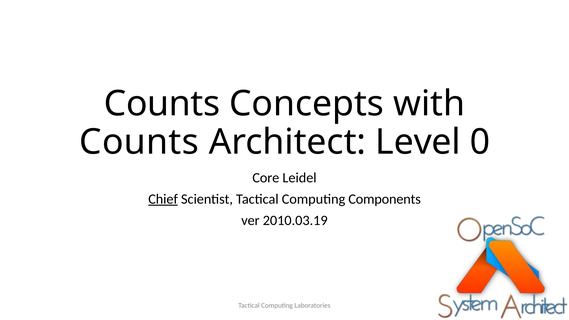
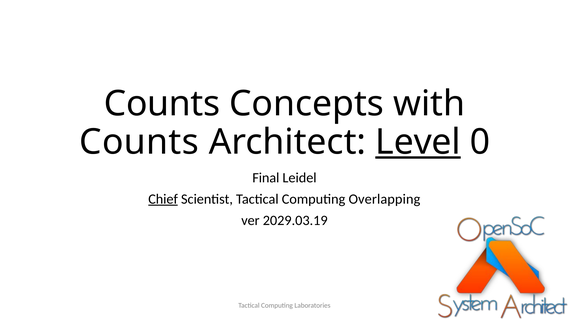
Level underline: none -> present (418, 142)
Core: Core -> Final (266, 178)
Components: Components -> Overlapping (384, 199)
2010.03.19: 2010.03.19 -> 2029.03.19 (295, 220)
